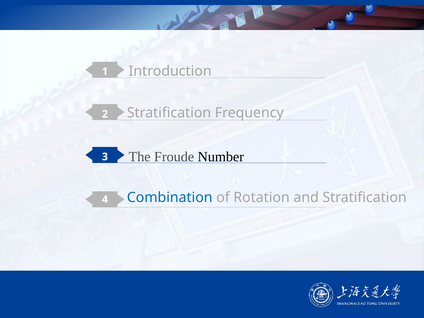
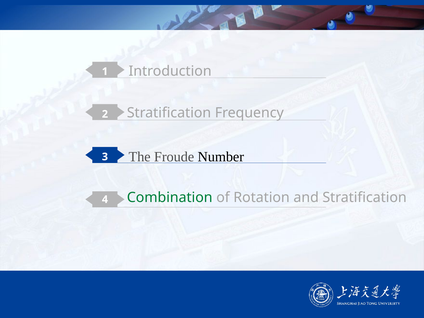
Combination colour: blue -> green (170, 198)
